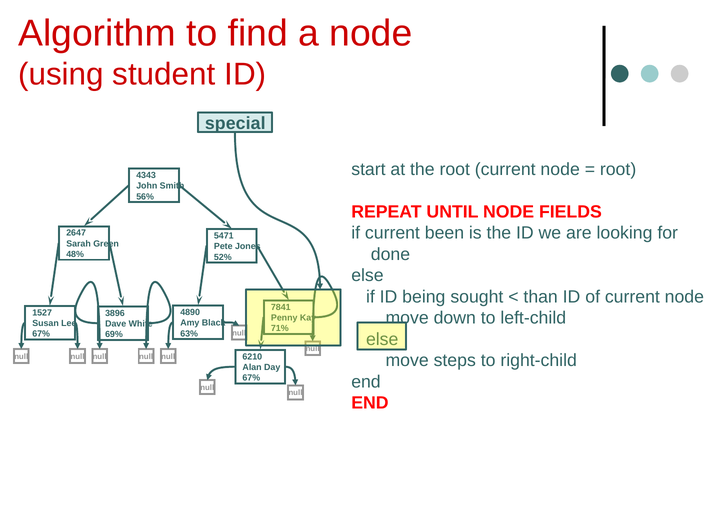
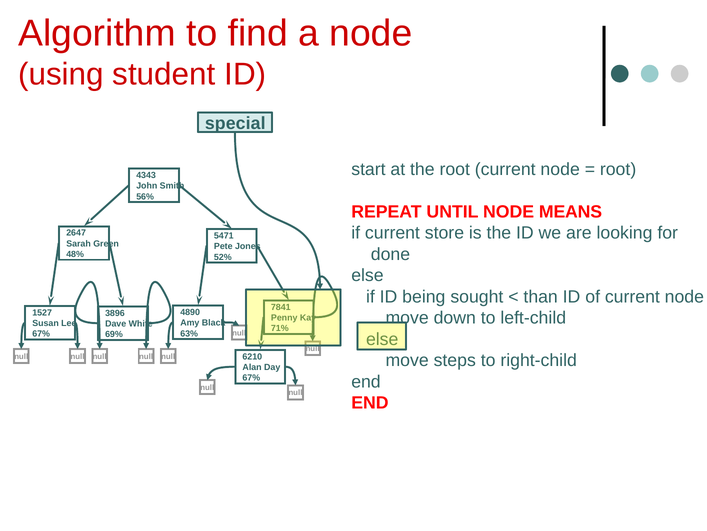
FIELDS: FIELDS -> MEANS (571, 212)
been: been -> store (444, 233)
